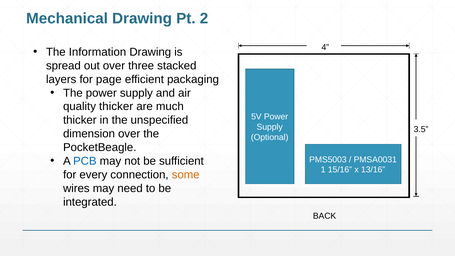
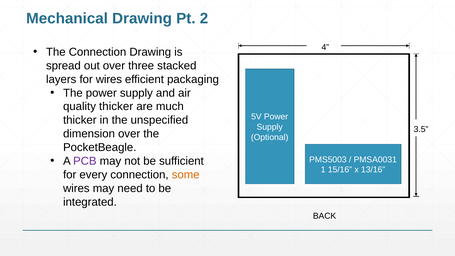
The Information: Information -> Connection (98, 52)
for page: page -> wires (109, 79)
PCB colour: blue -> purple (85, 161)
